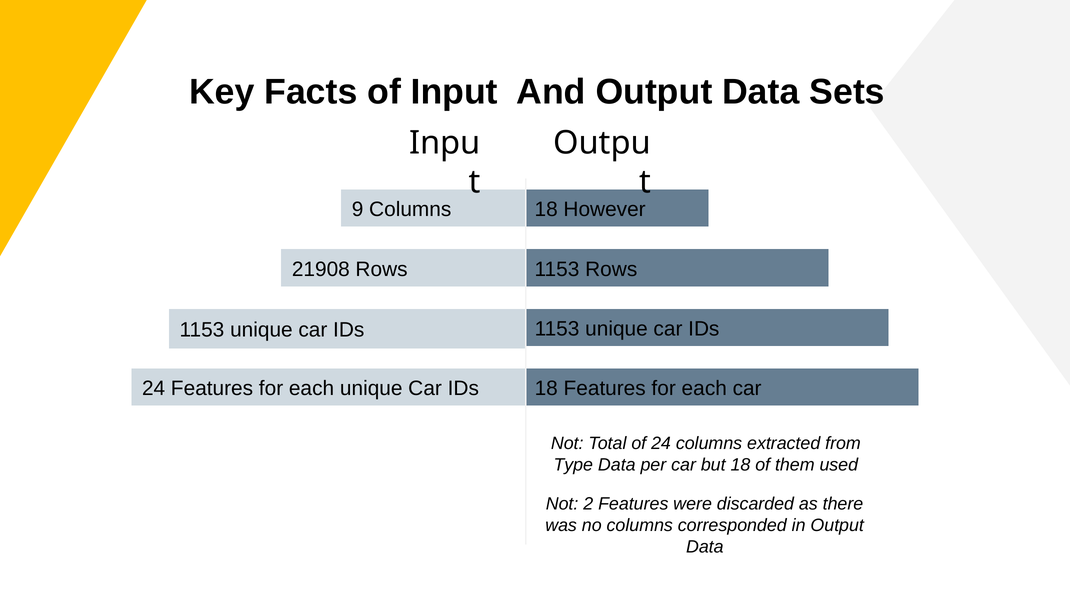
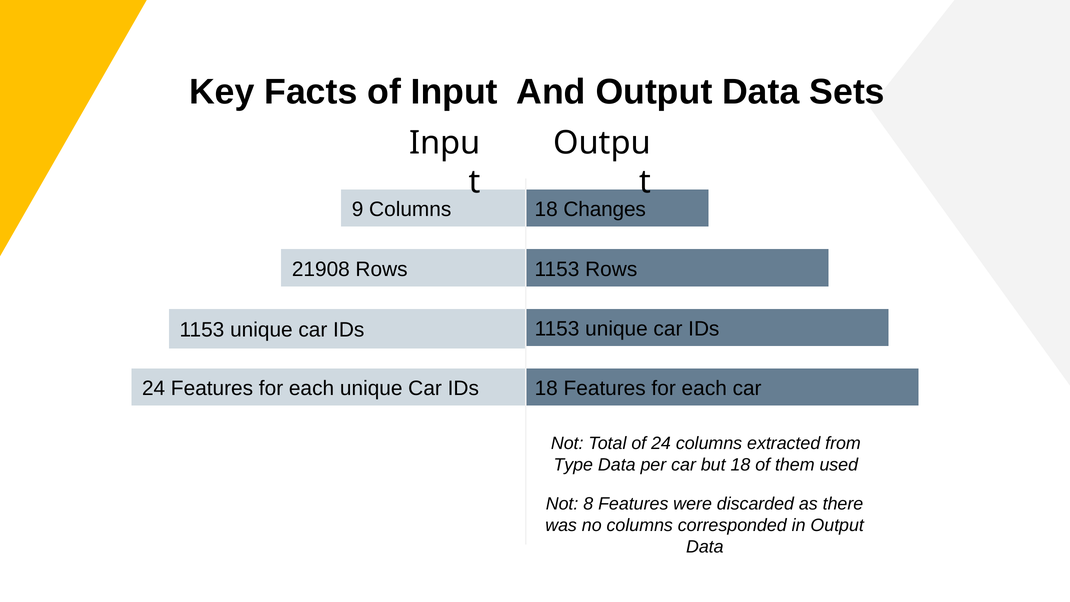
However: However -> Changes (605, 210)
2: 2 -> 8 (588, 504)
